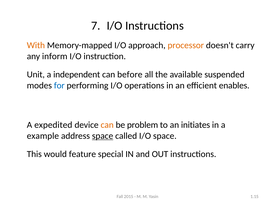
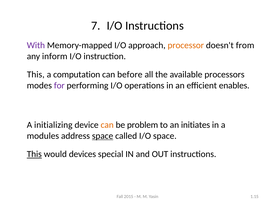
With colour: orange -> purple (36, 45)
carry: carry -> from (245, 45)
Unit: Unit -> This (36, 75)
independent: independent -> computation (77, 75)
suspended: suspended -> processors (224, 75)
for colour: blue -> purple (59, 86)
expedited: expedited -> initializing (53, 125)
example: example -> modules (43, 136)
This underline: none -> present (34, 154)
feature: feature -> devices (82, 154)
